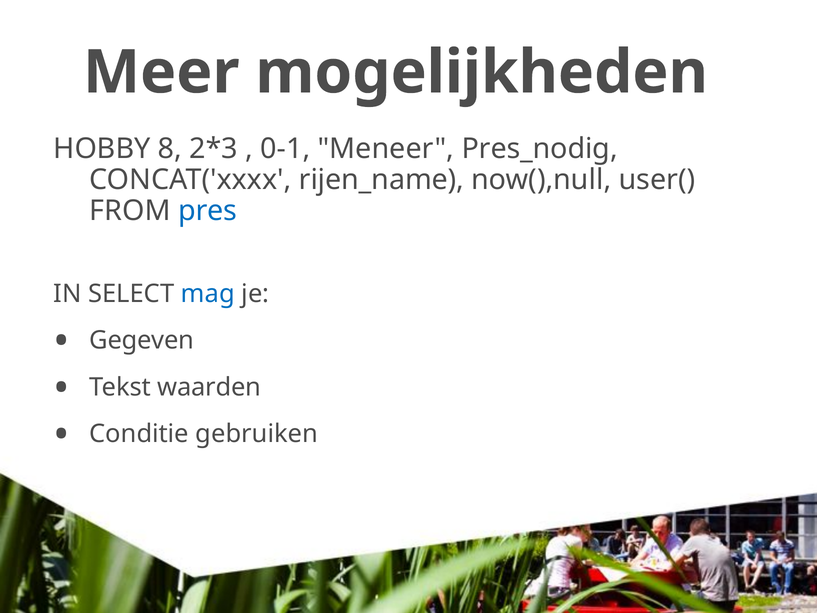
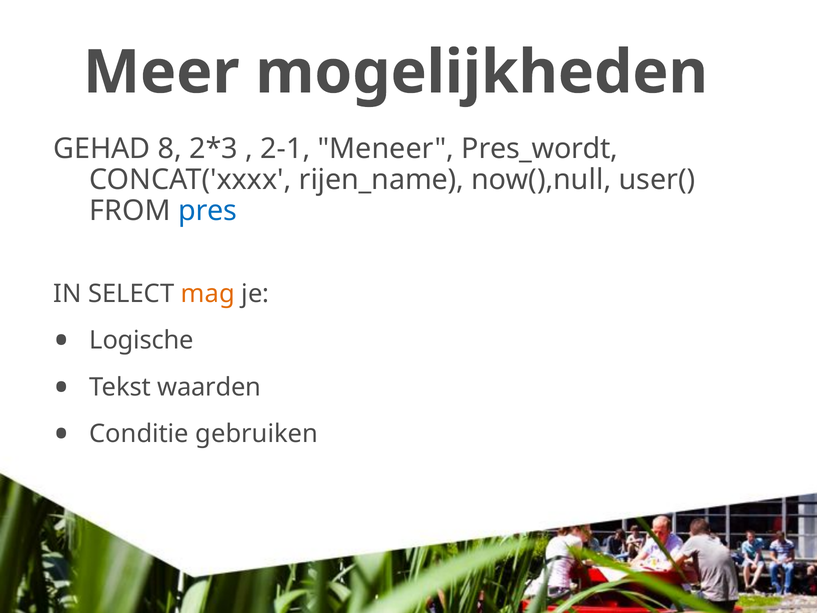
HOBBY: HOBBY -> GEHAD (102, 148)
0-1: 0-1 -> 2-1 (285, 148)
Pres_nodig: Pres_nodig -> Pres_wordt (540, 148)
mag colour: blue -> orange (208, 294)
Gegeven: Gegeven -> Logische (142, 340)
